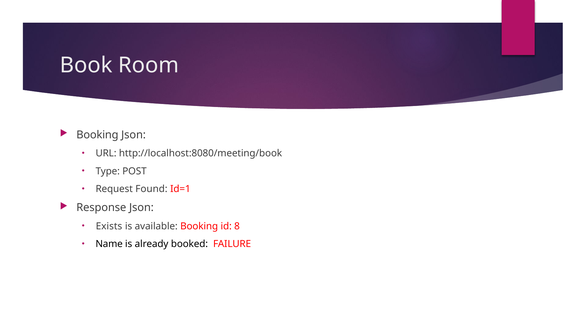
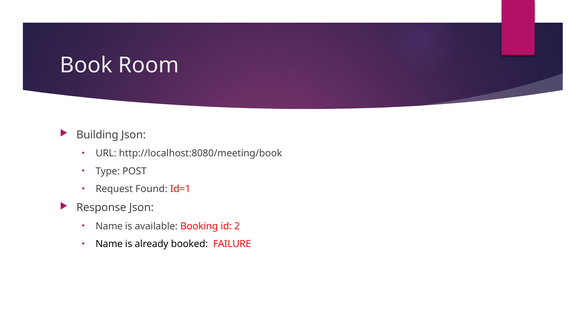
Booking: Booking -> Building (97, 135)
Exists: Exists -> Name (109, 226)
8: 8 -> 2 (237, 226)
